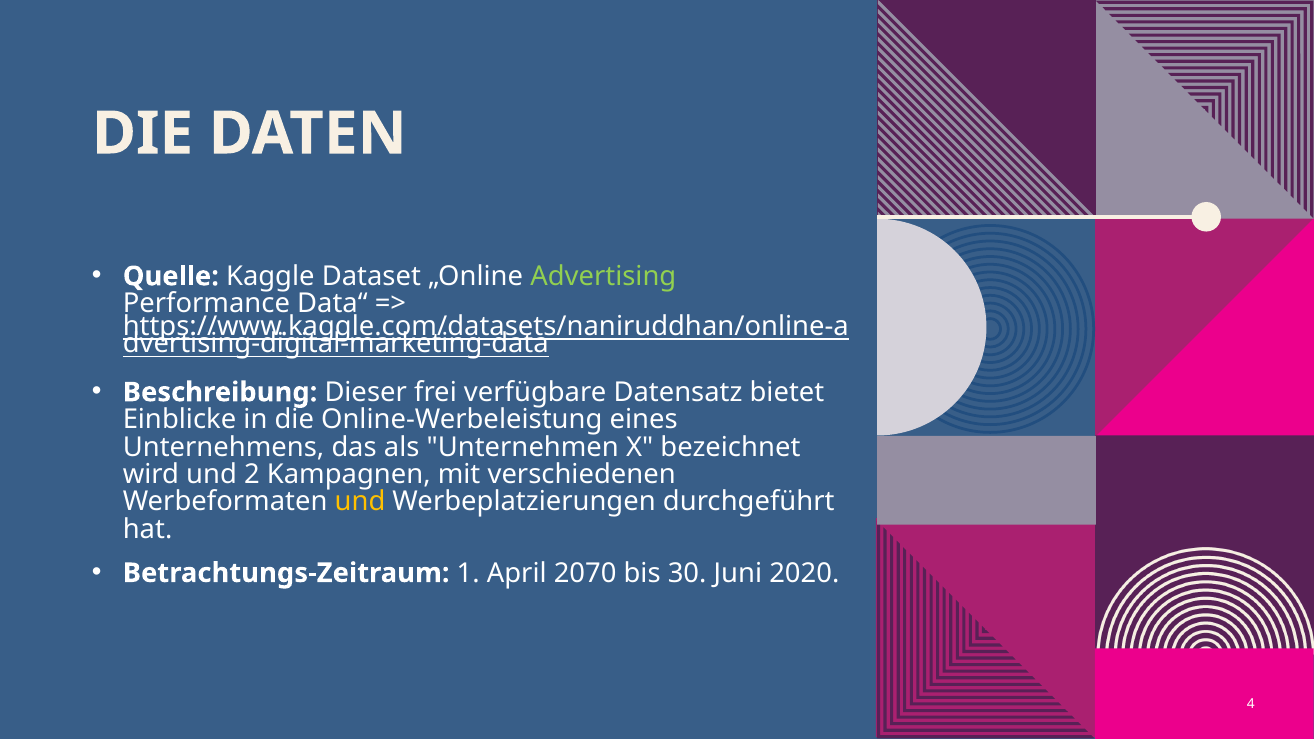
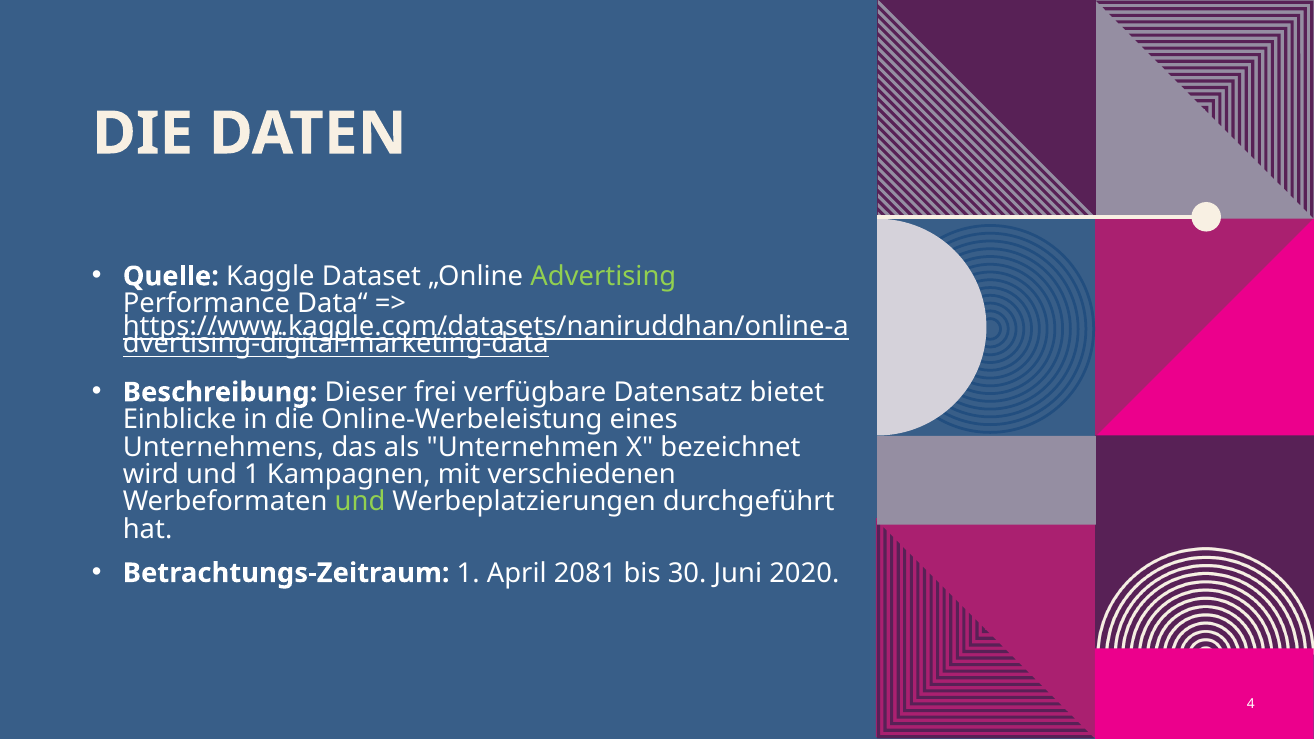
und 2: 2 -> 1 (252, 475)
und colour: yellow -> light green (360, 502)
2070: 2070 -> 2081 (585, 573)
